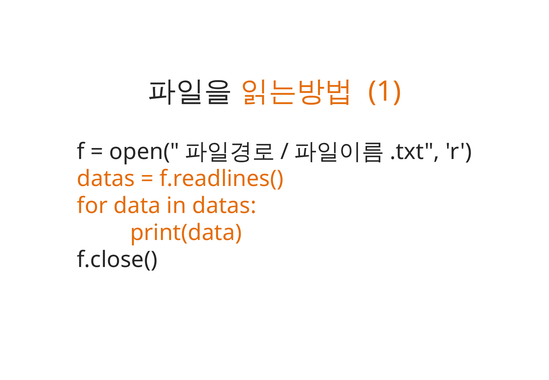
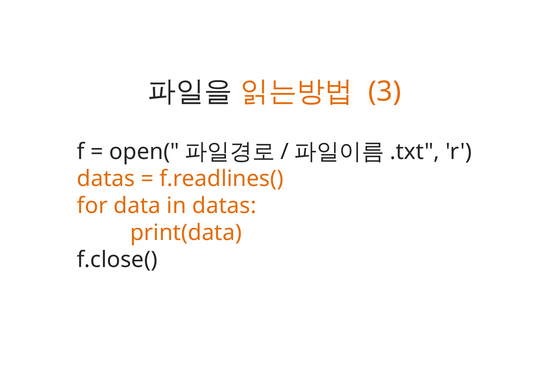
1: 1 -> 3 (385, 92)
